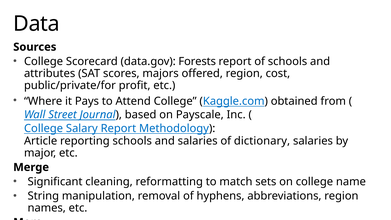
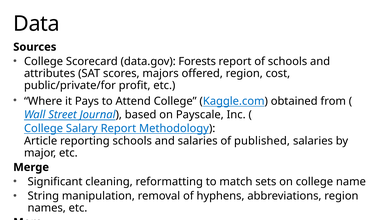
dictionary: dictionary -> published (262, 141)
